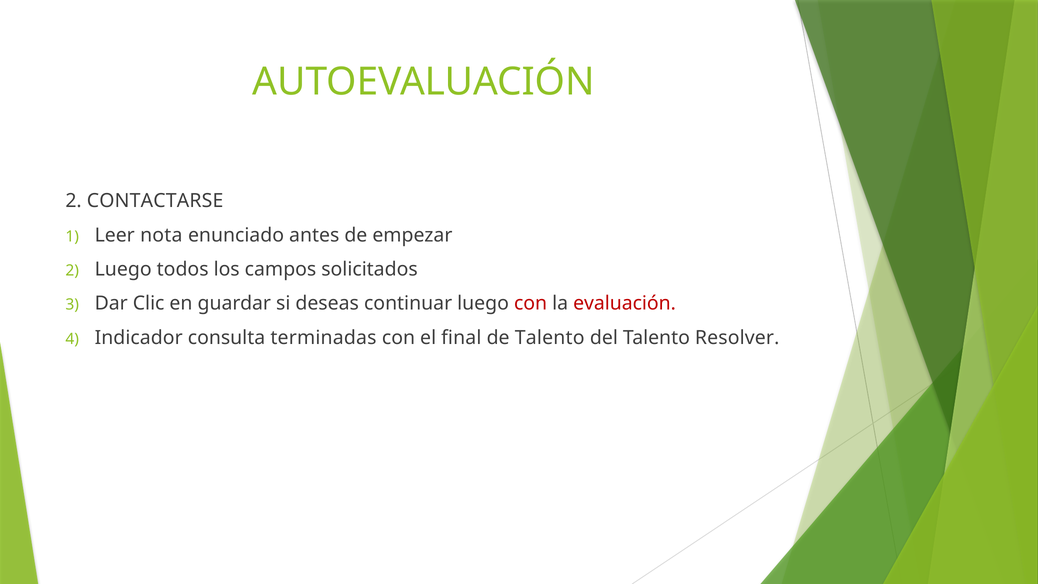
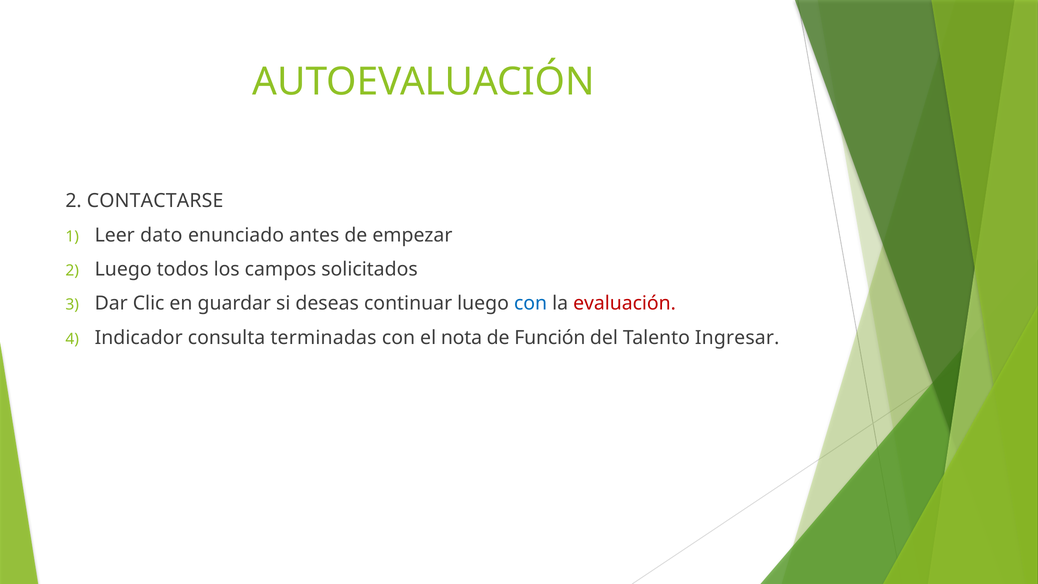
nota: nota -> dato (161, 235)
con colour: red -> blue (531, 303)
final: final -> nota (461, 338)
de Talento: Talento -> Función (550, 338)
Resolver: Resolver -> Ingresar (737, 338)
